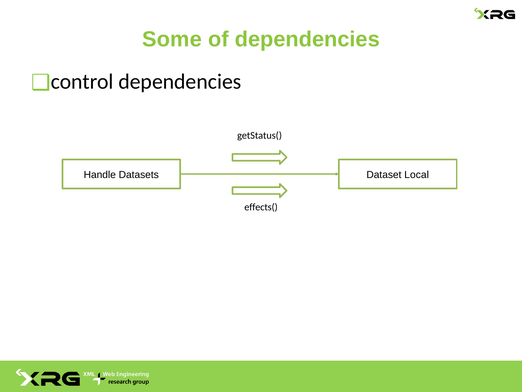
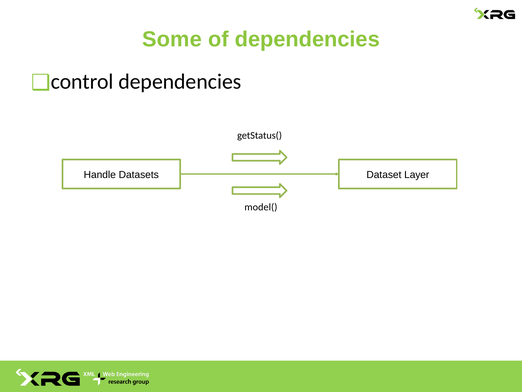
Local: Local -> Layer (417, 174)
effects(: effects( -> model( (261, 207)
